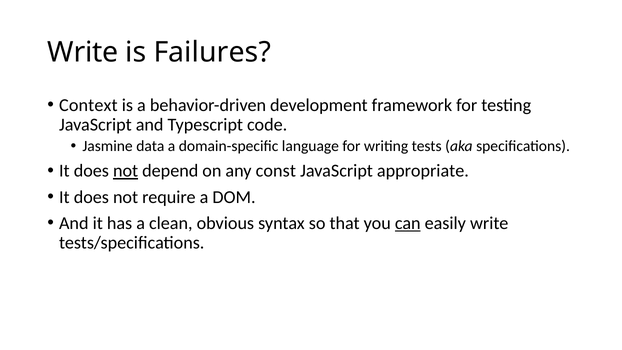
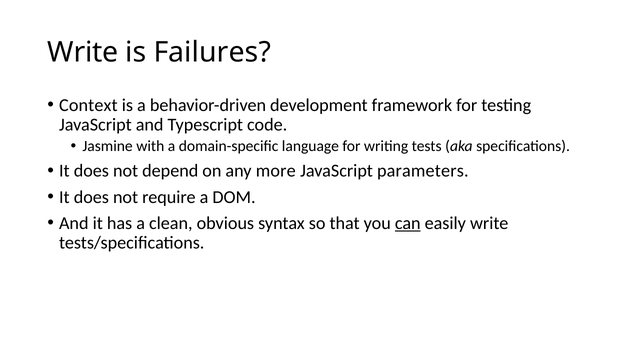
data: data -> with (150, 146)
not underline: present -> none (126, 171)
const: const -> more (276, 171)
appropriate: appropriate -> parameters (423, 171)
